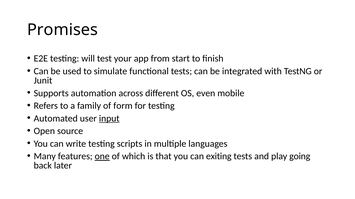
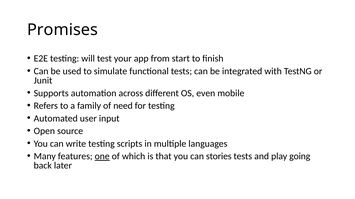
form: form -> need (123, 106)
input underline: present -> none (109, 119)
exiting: exiting -> stories (219, 157)
